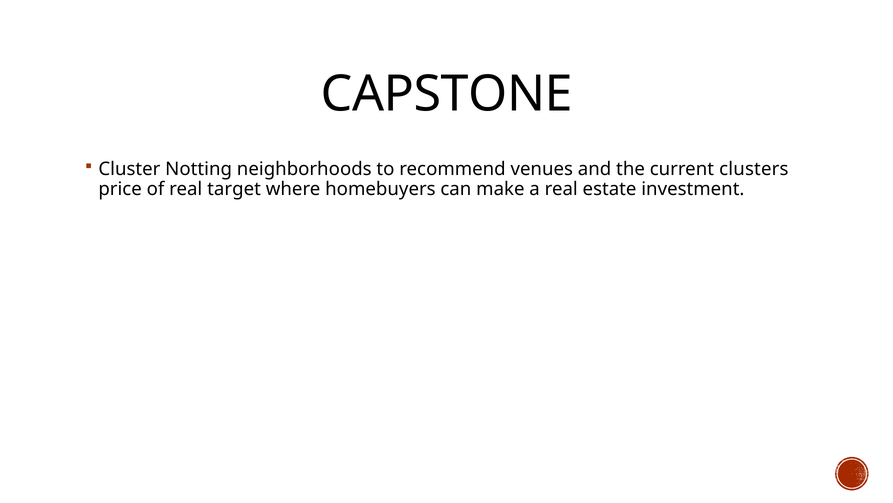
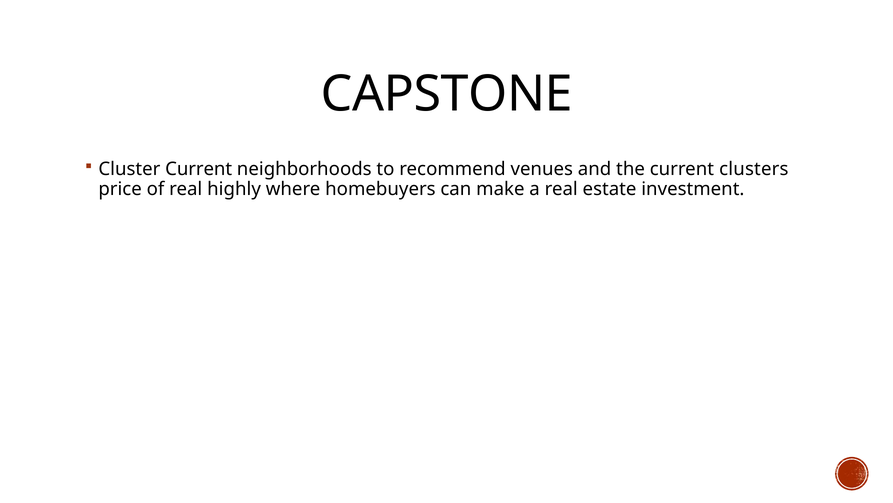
Cluster Notting: Notting -> Current (199, 169)
target: target -> highly (234, 189)
